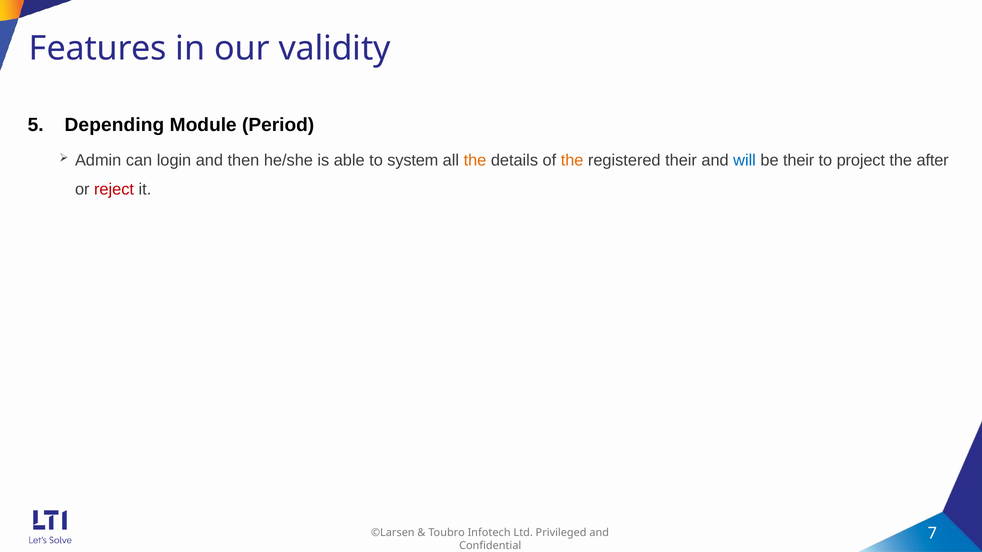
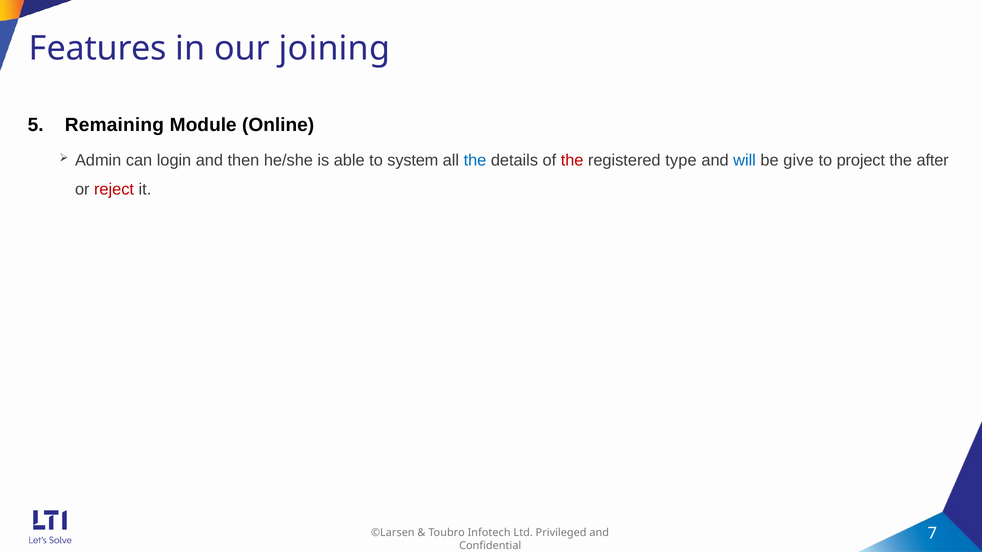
validity: validity -> joining (334, 49)
Depending: Depending -> Remaining (114, 125)
Period: Period -> Online (278, 125)
the colour: orange -> blue (475, 160)
the colour: orange -> red (572, 160)
registered their: their -> type (681, 160)
be their: their -> give (799, 160)
